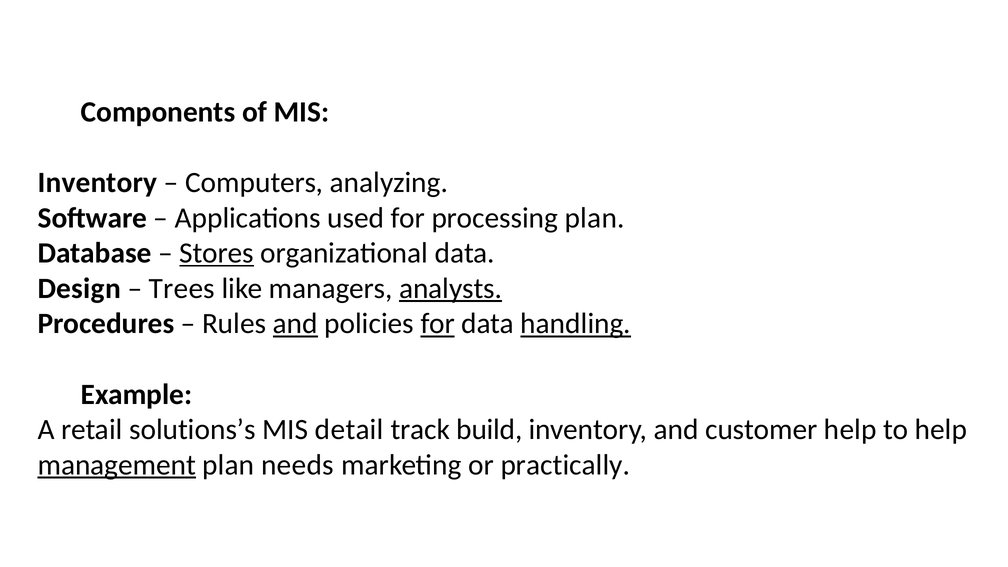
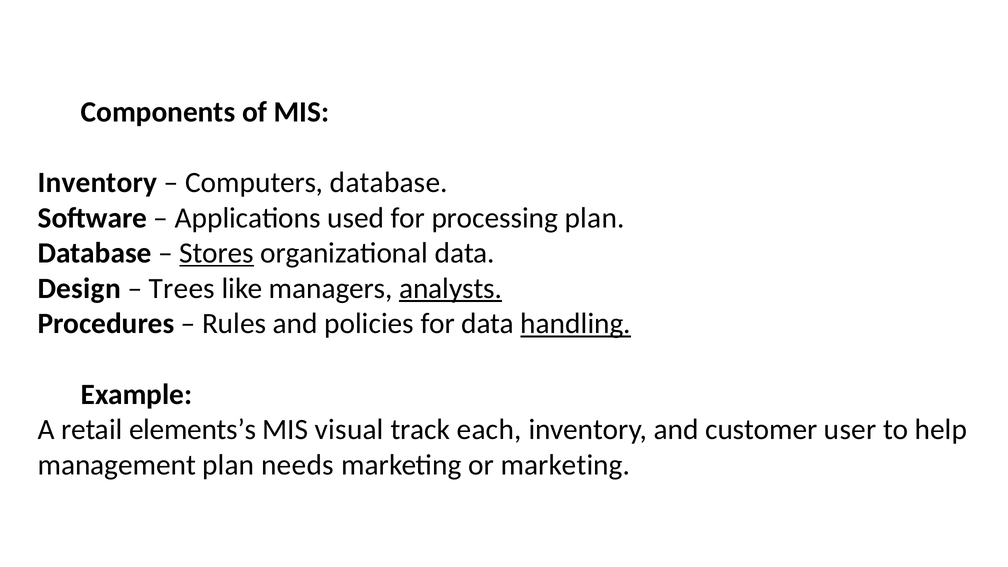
Computers analyzing: analyzing -> database (389, 183)
and underline: present -> none (295, 324)
for underline: present -> none (438, 324)
solutions’s: solutions’s -> elements’s (193, 430)
detail: detail -> visual (349, 430)
build: build -> each (489, 430)
customer help: help -> user (850, 430)
management underline: present -> none (117, 465)
or practically: practically -> marketing (565, 465)
